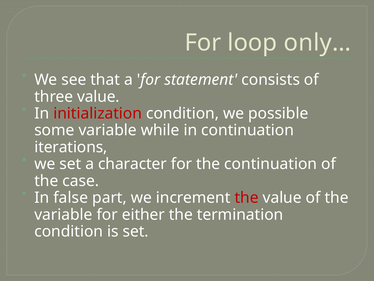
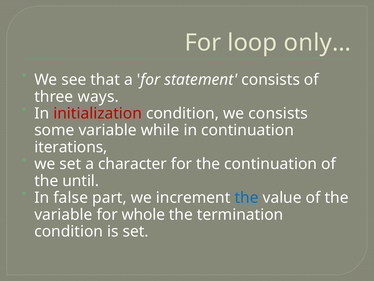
three value: value -> ways (98, 96)
we possible: possible -> consists (278, 113)
case: case -> until (81, 181)
the colour: red -> blue (247, 197)
either: either -> whole (143, 214)
